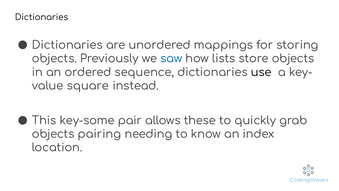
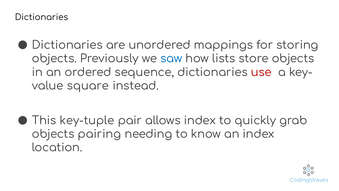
use colour: black -> red (261, 72)
key-some: key-some -> key-tuple (87, 120)
allows these: these -> index (200, 120)
